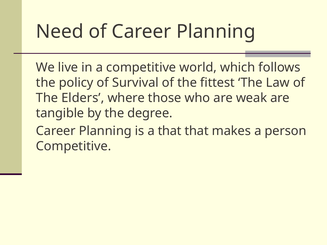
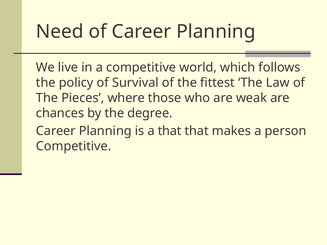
Elders: Elders -> Pieces (83, 98)
tangible: tangible -> chances (60, 113)
